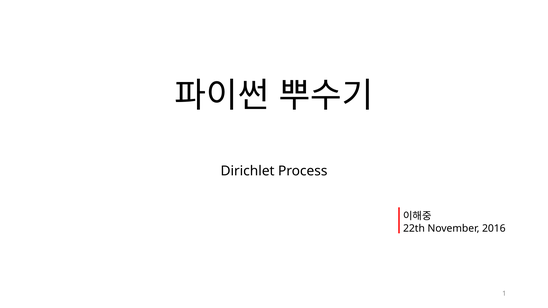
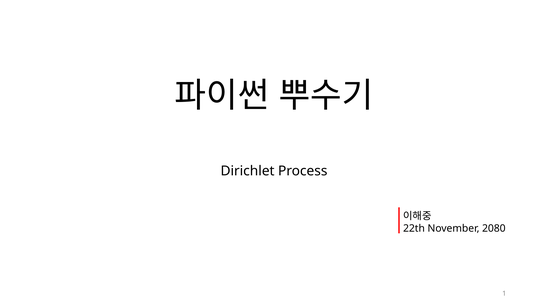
2016: 2016 -> 2080 (494, 228)
